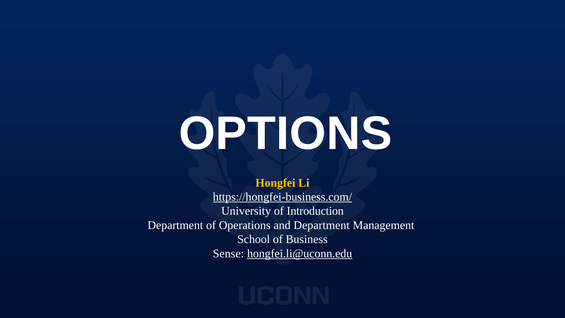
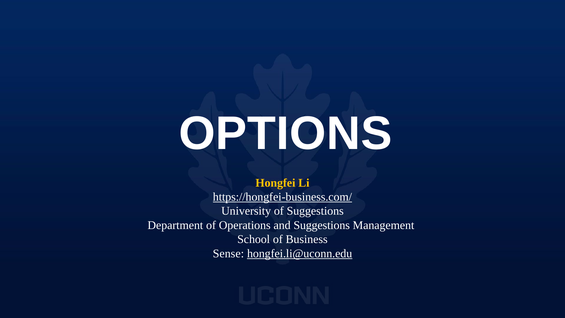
of Introduction: Introduction -> Suggestions (315, 211)
and Department: Department -> Suggestions (322, 225)
